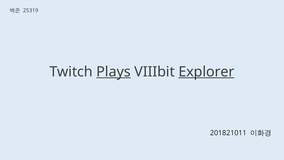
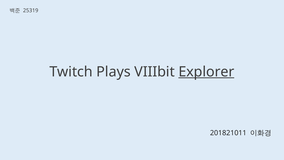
Plays underline: present -> none (114, 72)
